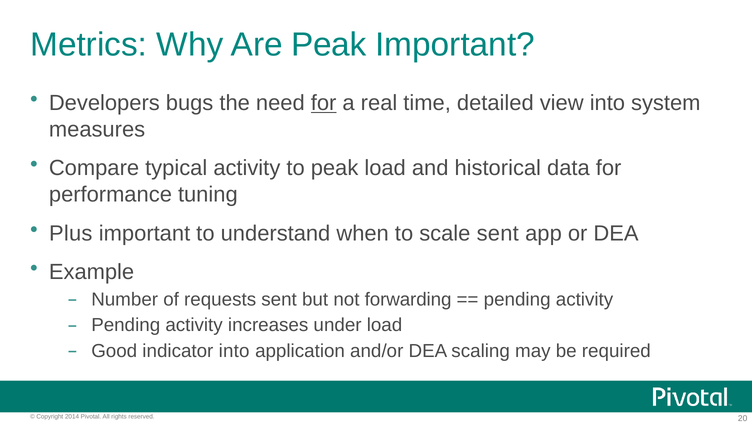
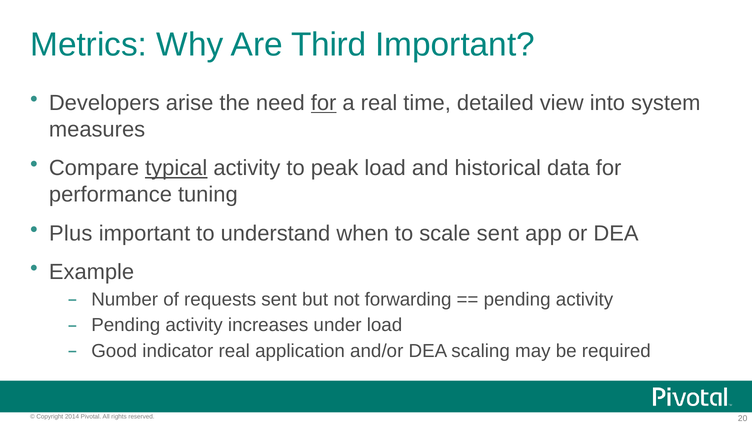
Are Peak: Peak -> Third (329, 45)
bugs: bugs -> arise (190, 103)
typical underline: none -> present (176, 168)
indicator into: into -> real (234, 351)
